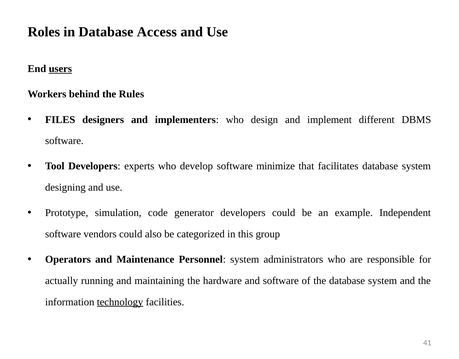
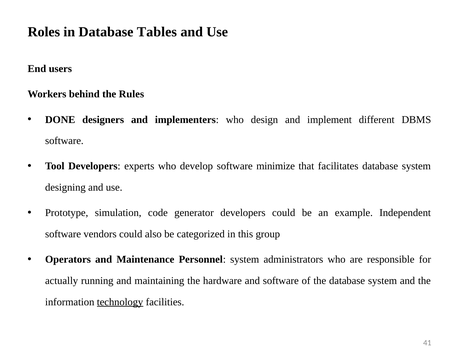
Access: Access -> Tables (157, 32)
users underline: present -> none (60, 69)
FILES: FILES -> DONE (60, 120)
